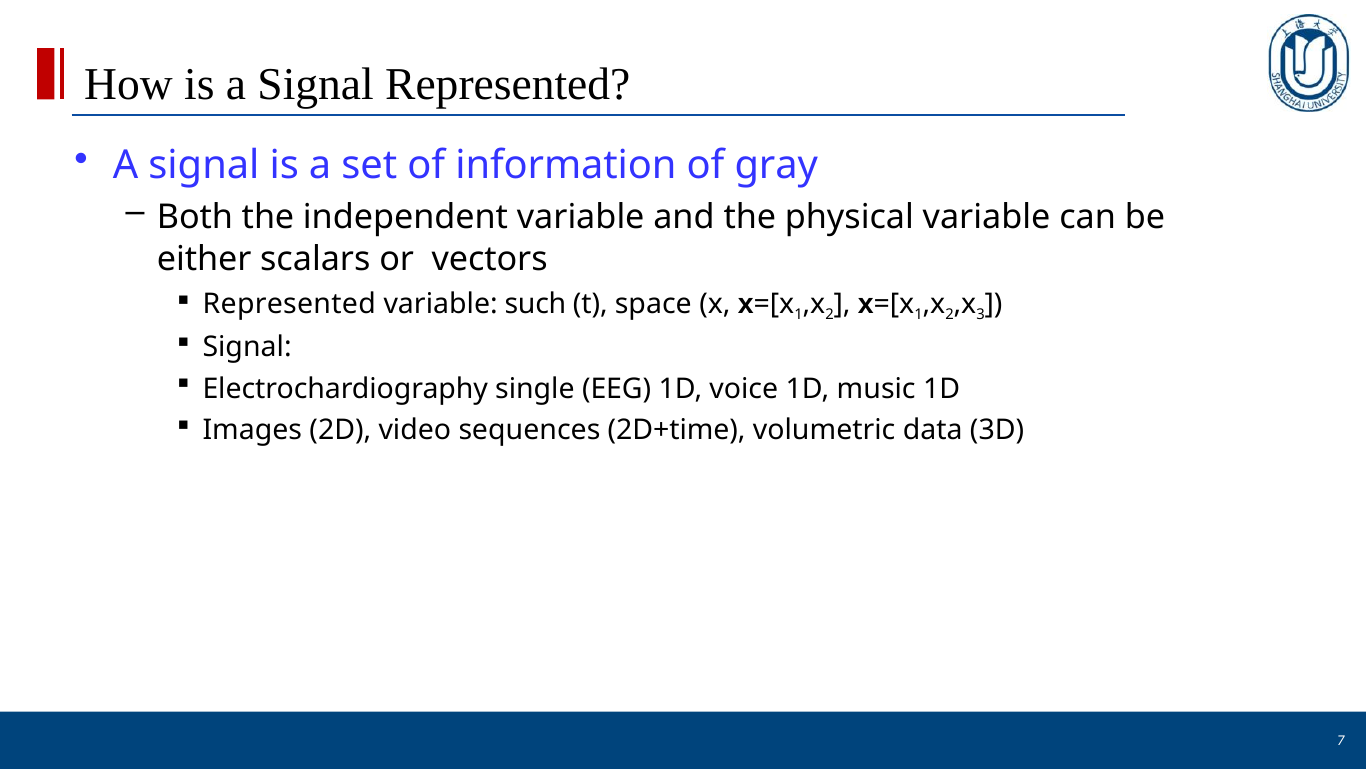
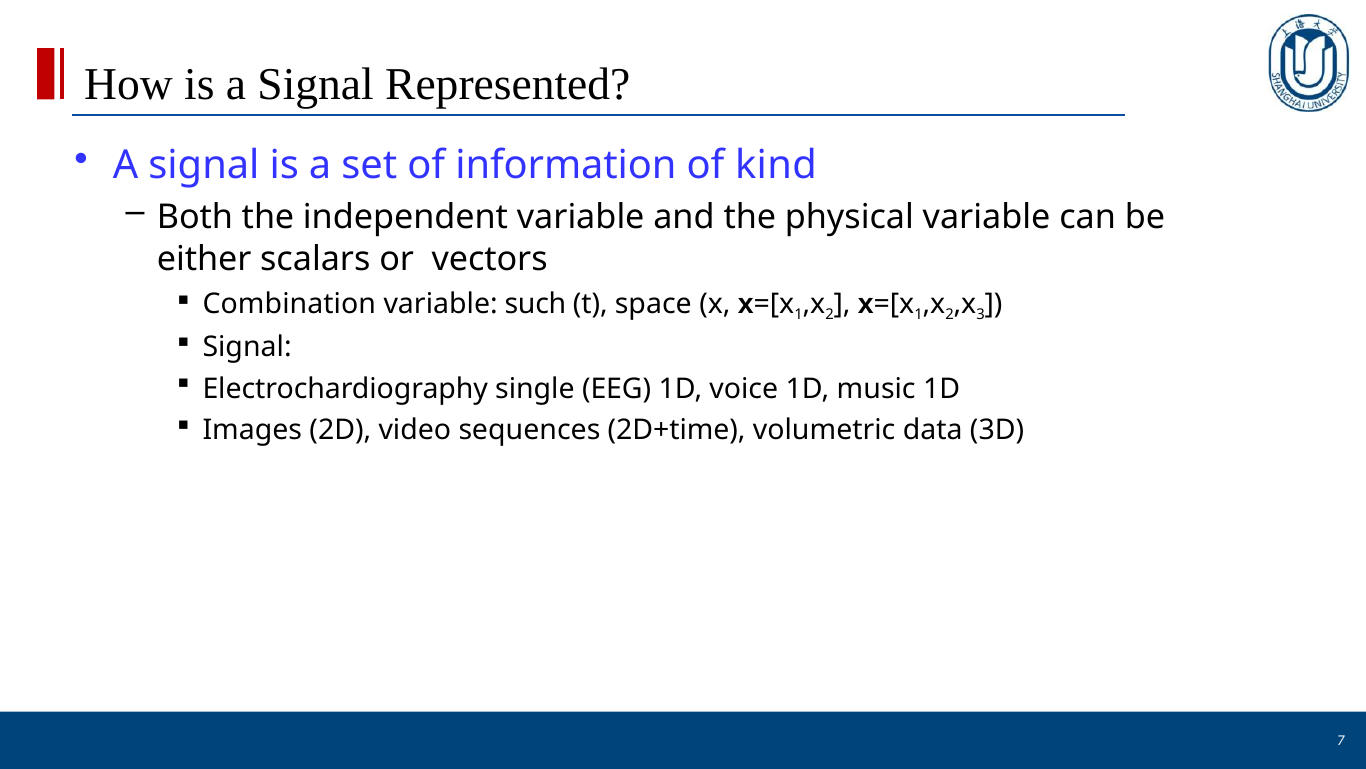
gray: gray -> kind (776, 166)
Represented: Represented -> Combination (289, 304)
